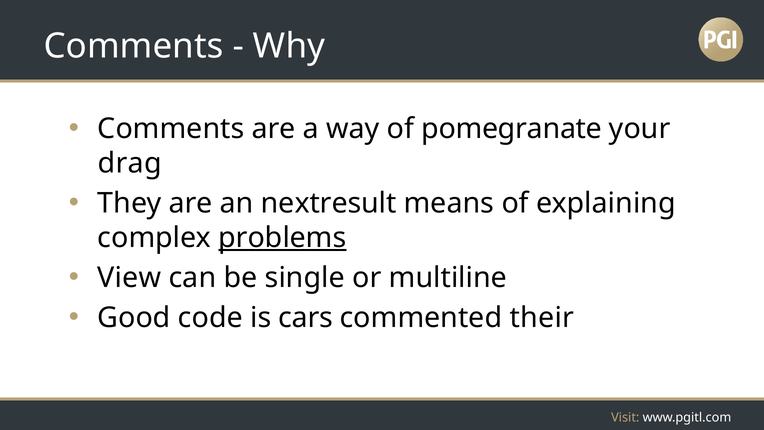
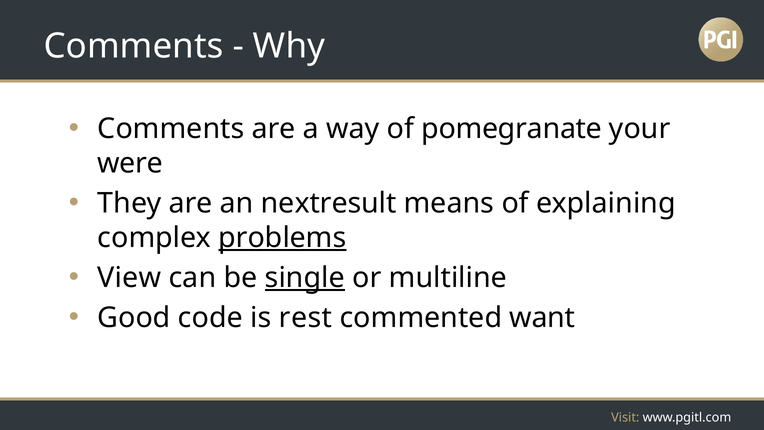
drag: drag -> were (130, 163)
single underline: none -> present (305, 278)
cars: cars -> rest (305, 318)
their: their -> want (542, 318)
